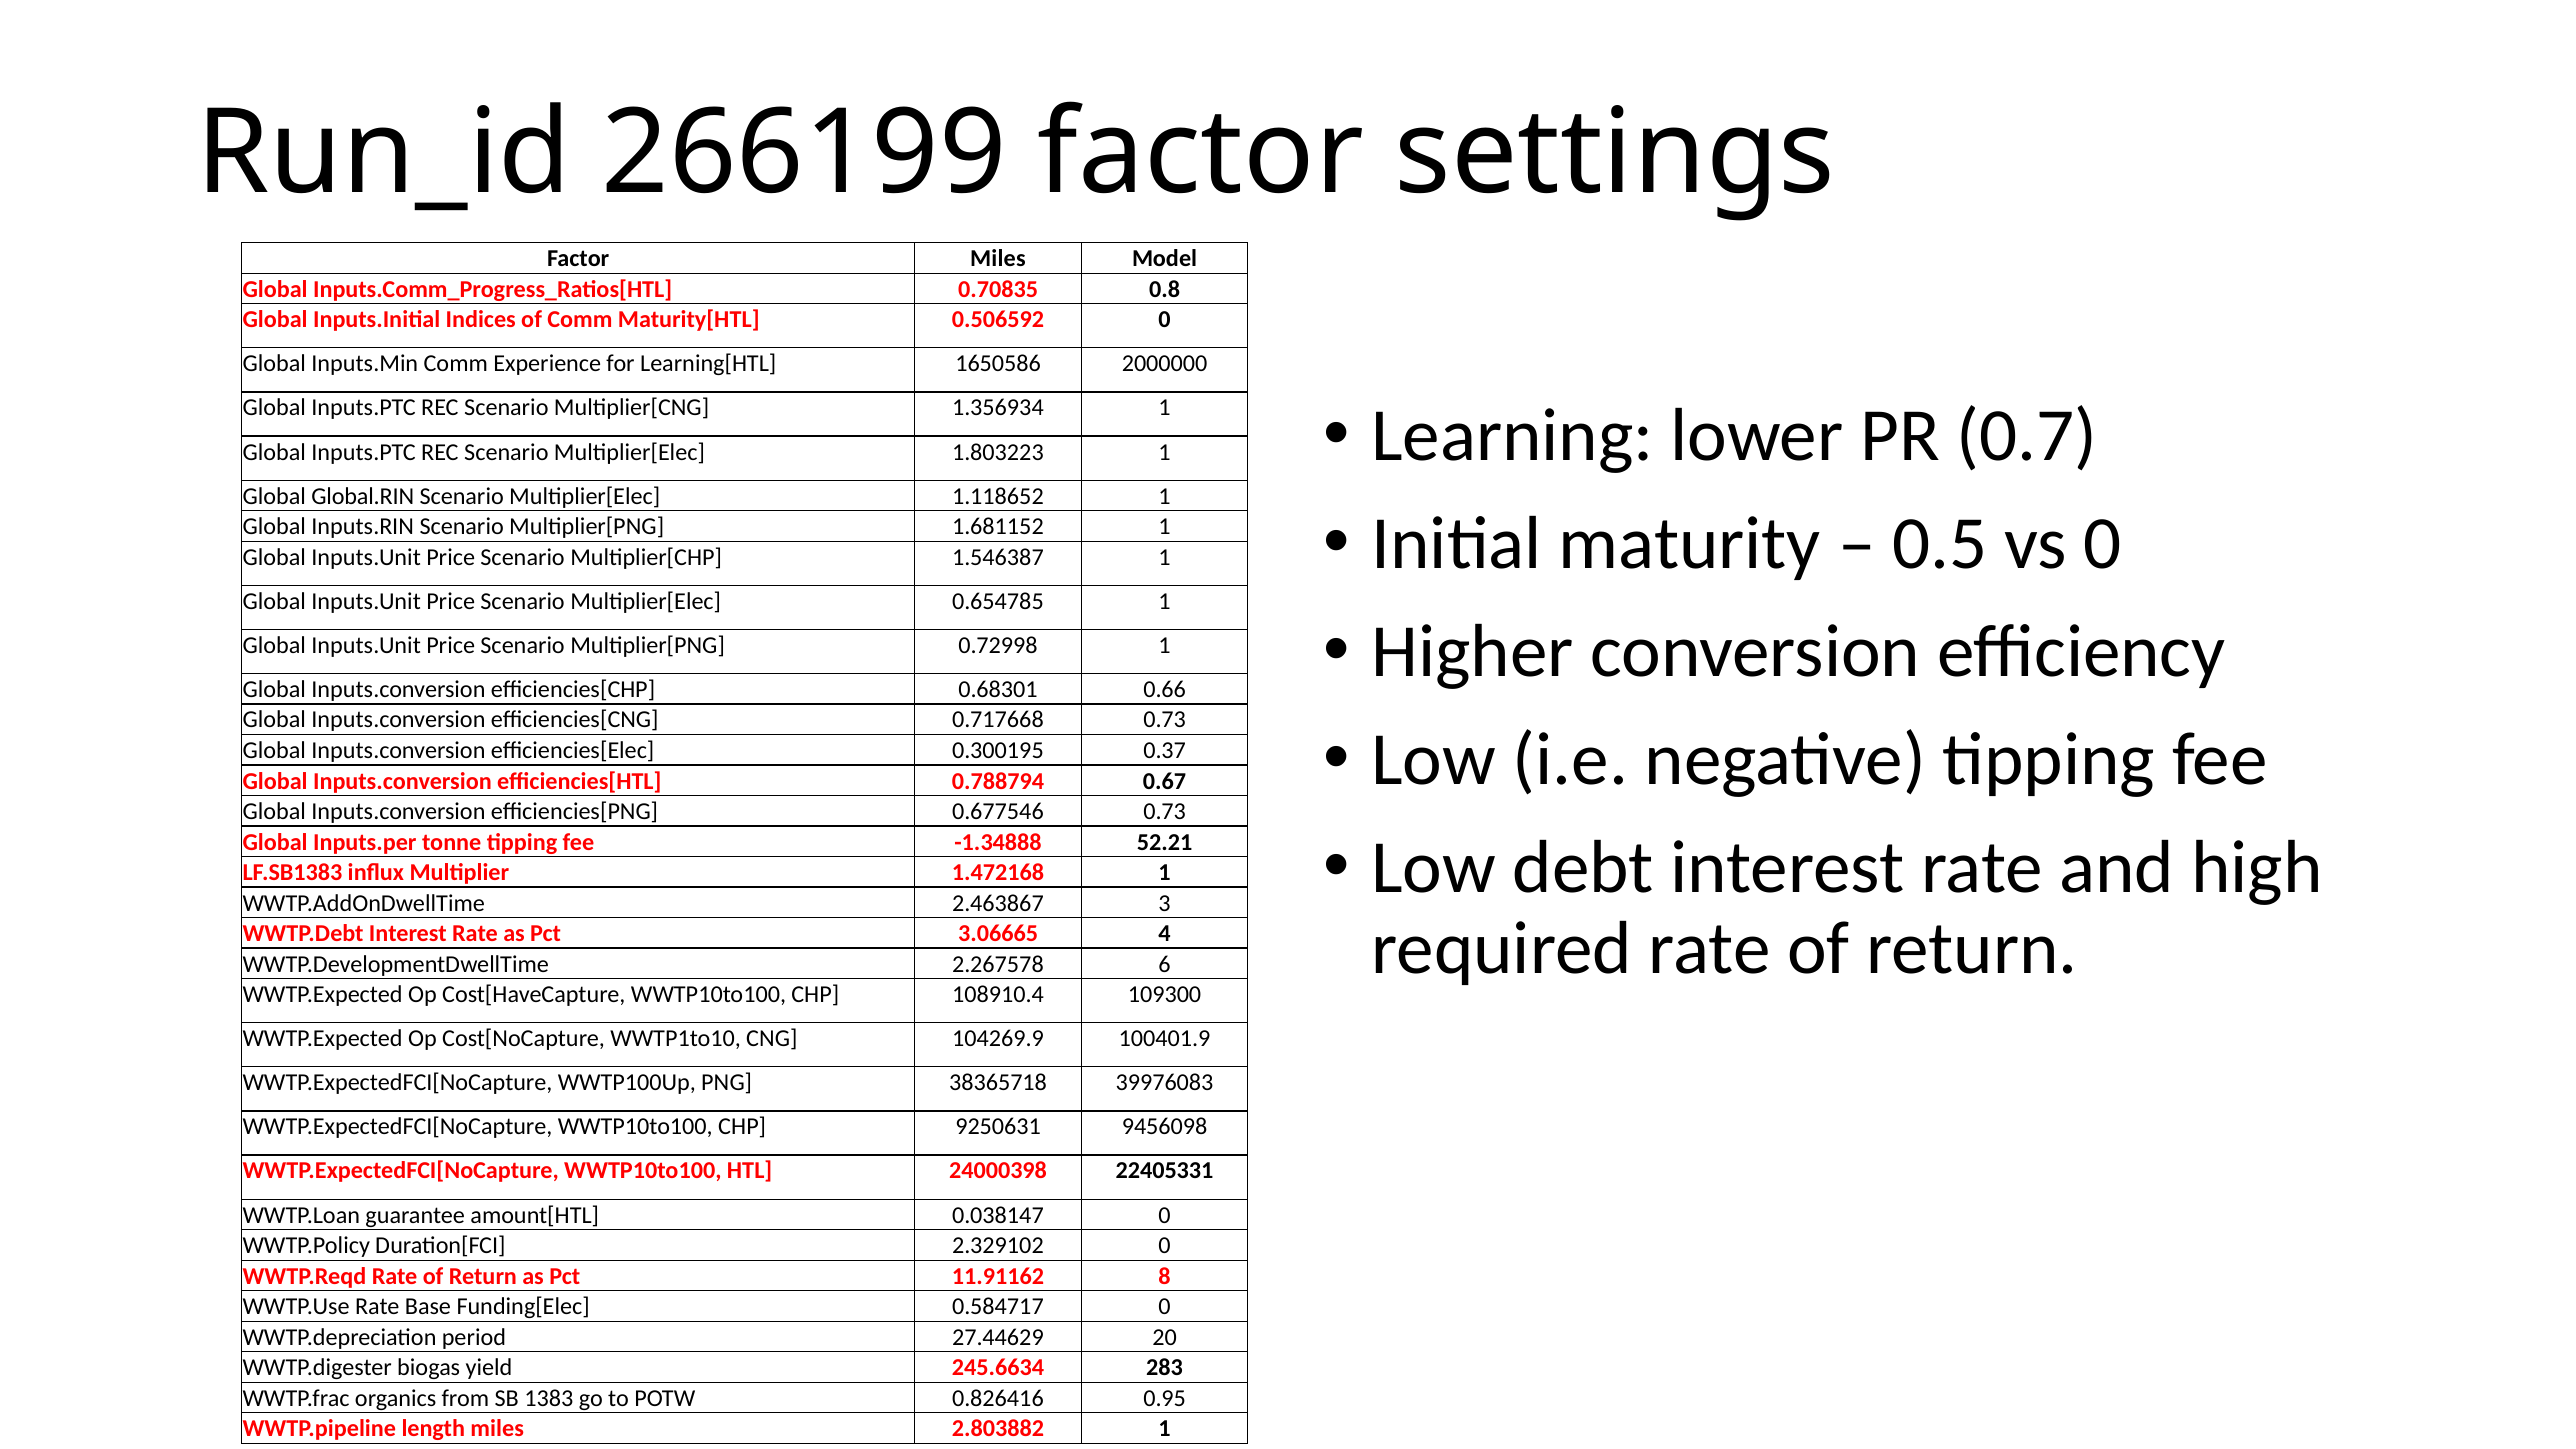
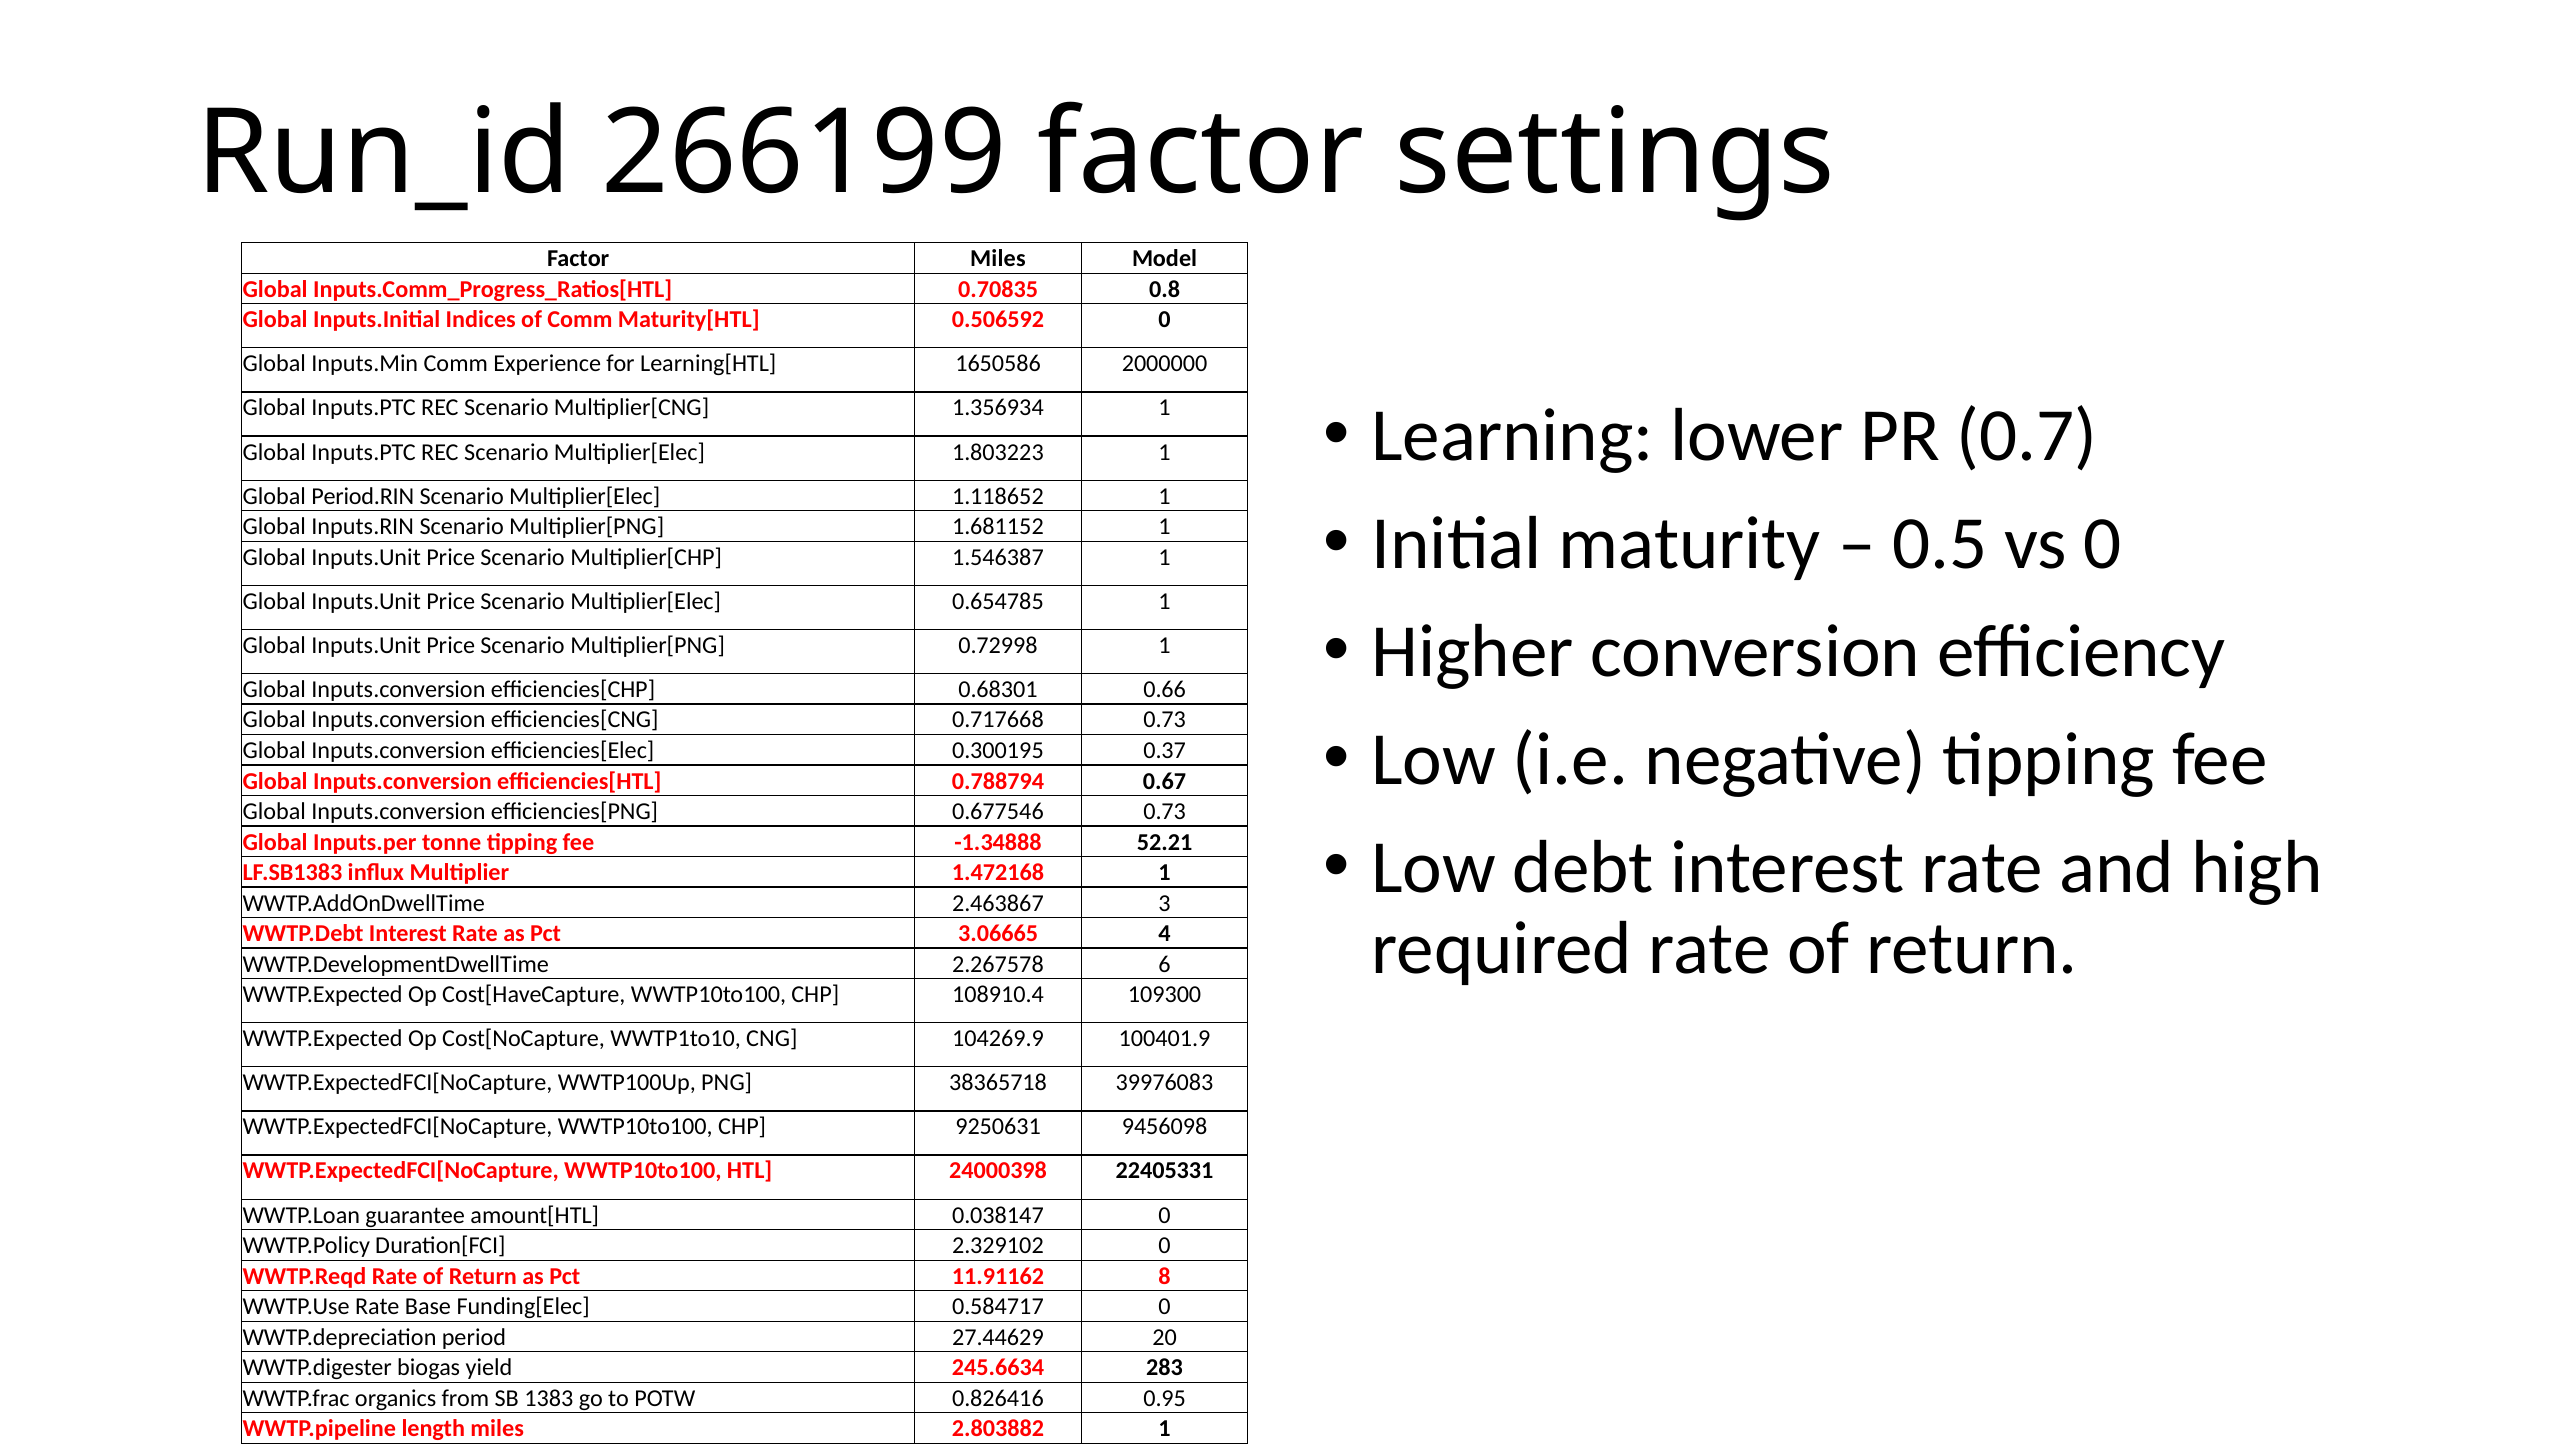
Global.RIN: Global.RIN -> Period.RIN (363, 496)
